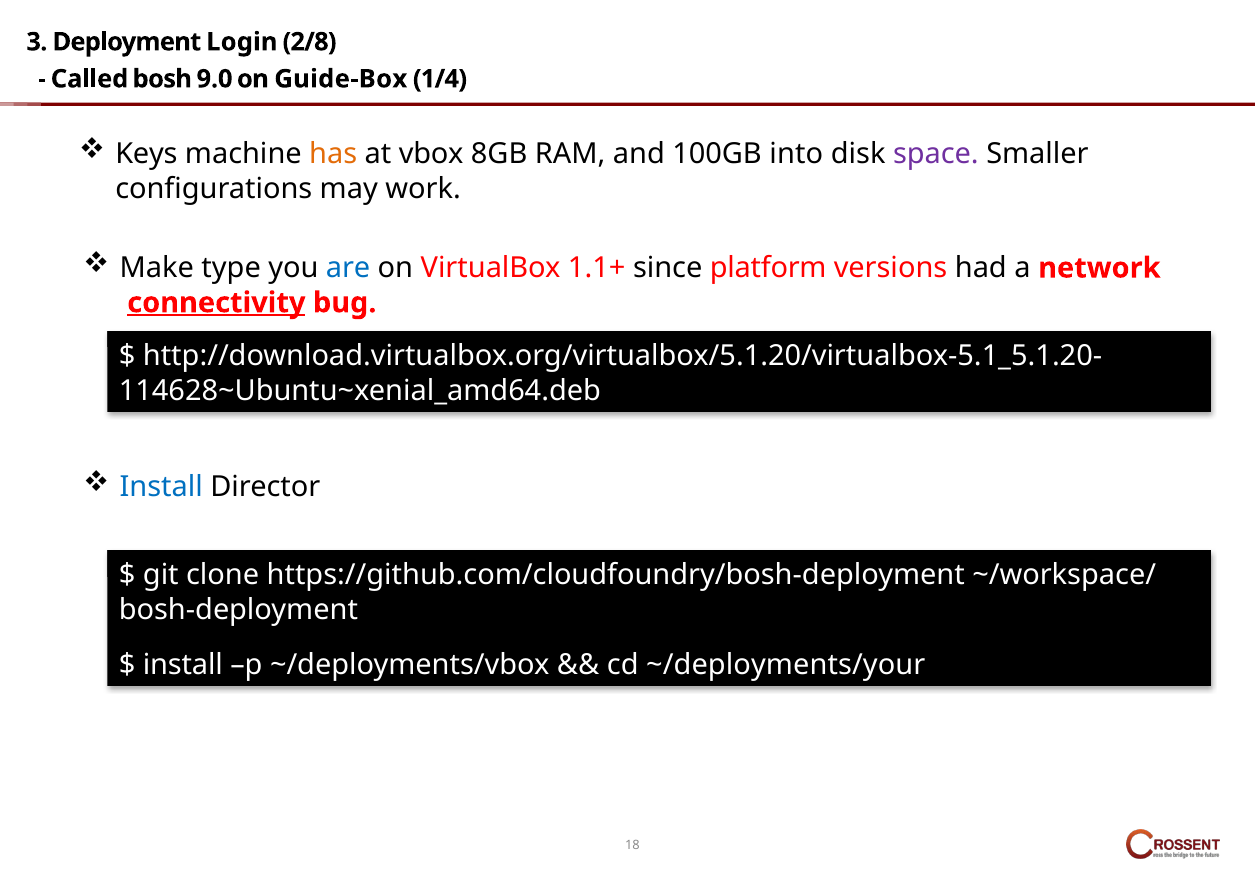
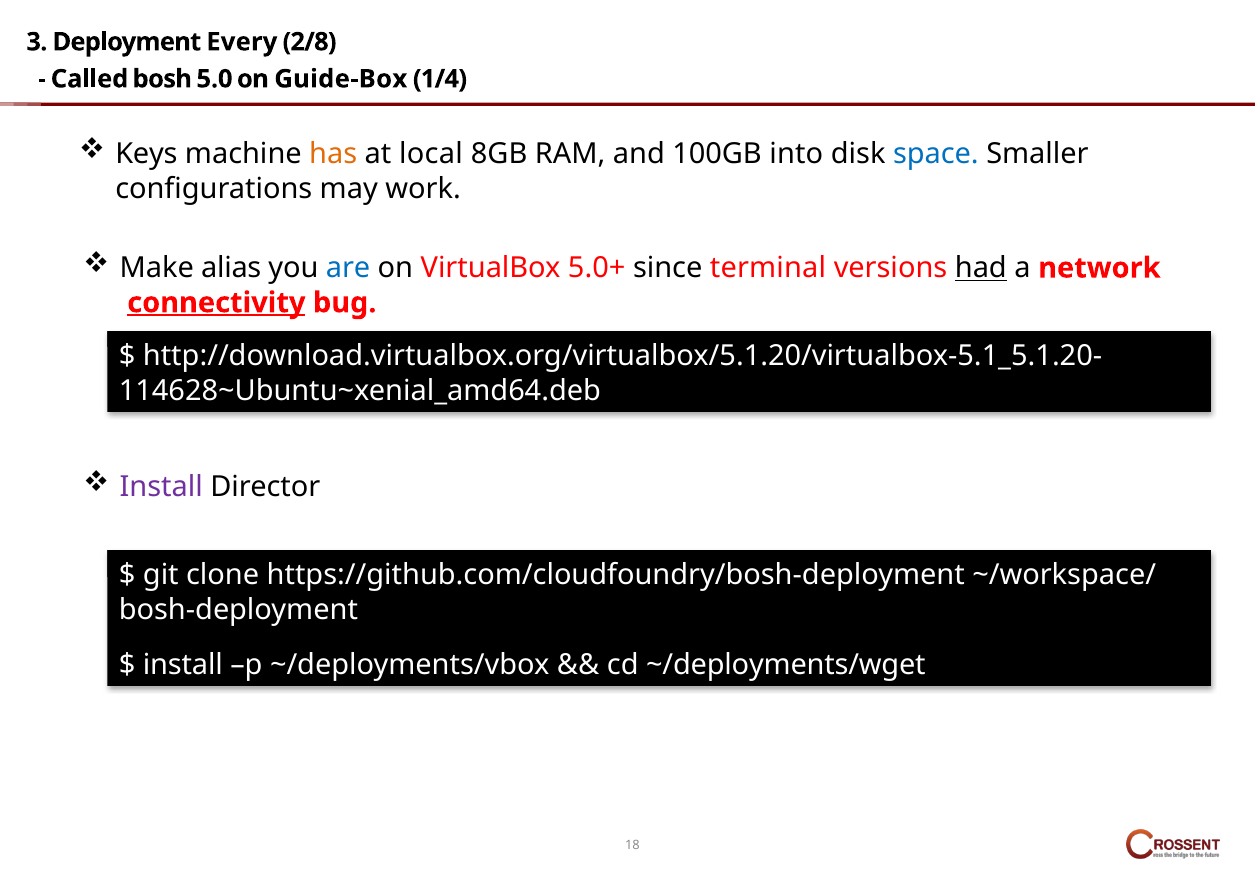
Login: Login -> Every (242, 42)
9.0: 9.0 -> 5.0 (215, 79)
vbox: vbox -> local (431, 154)
space colour: purple -> blue (936, 154)
type: type -> alias (231, 268)
1.1+: 1.1+ -> 5.0+ (597, 268)
platform: platform -> terminal (768, 268)
had underline: none -> present (981, 268)
Install colour: blue -> purple (161, 487)
~/deployments/your: ~/deployments/your -> ~/deployments/wget (786, 664)
